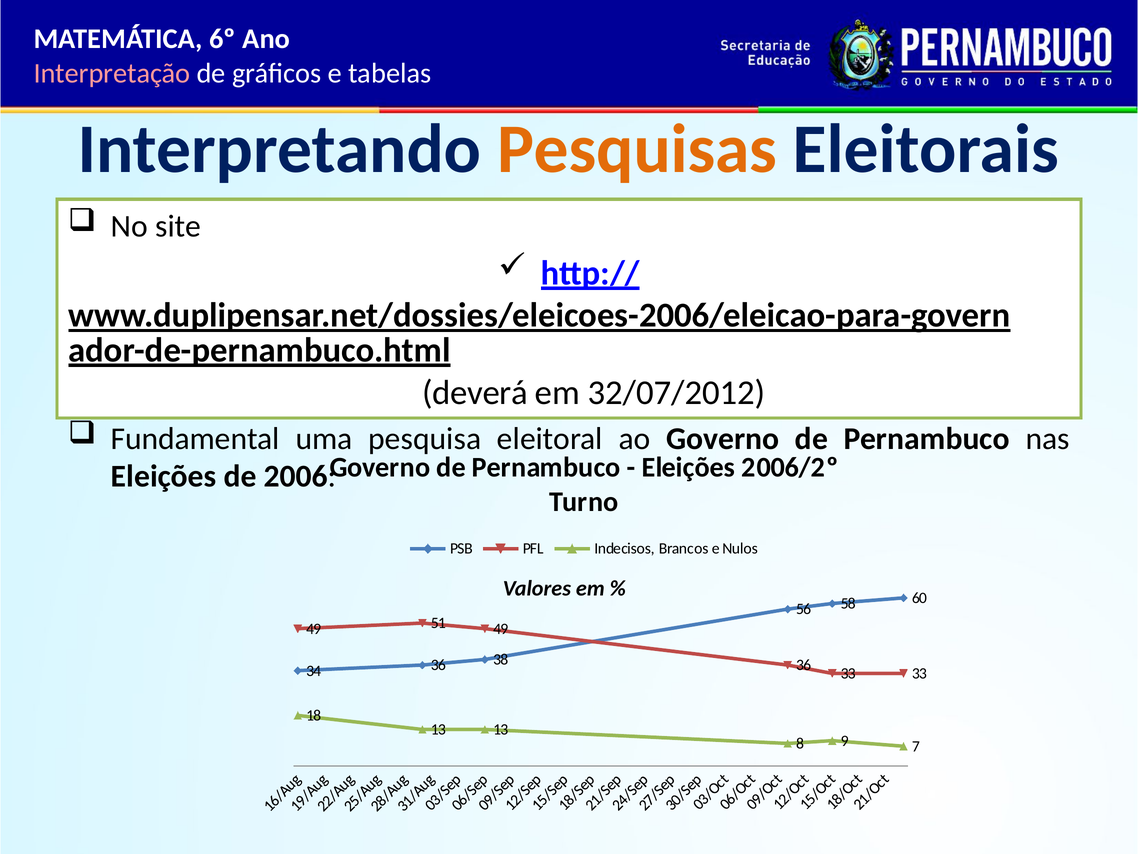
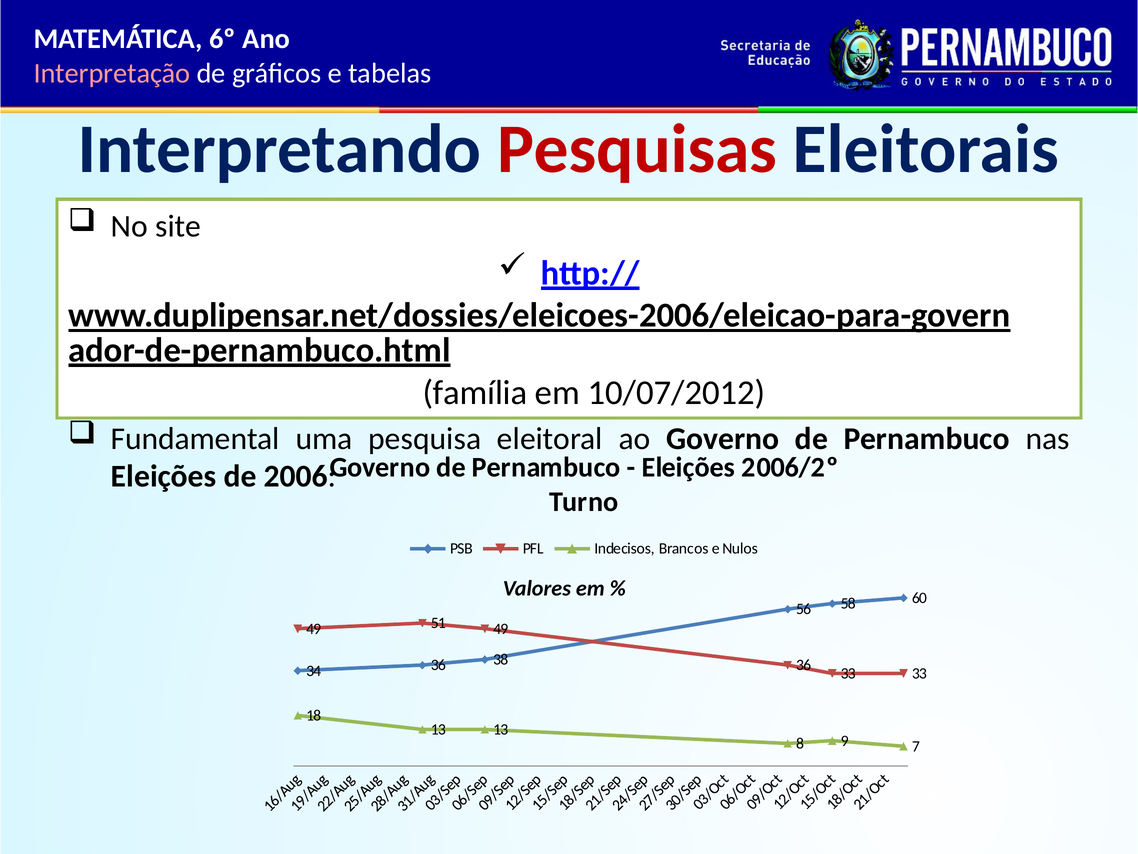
Pesquisas colour: orange -> red (637, 149)
deverá: deverá -> família (475, 392)
32/07/2012: 32/07/2012 -> 10/07/2012 (677, 392)
